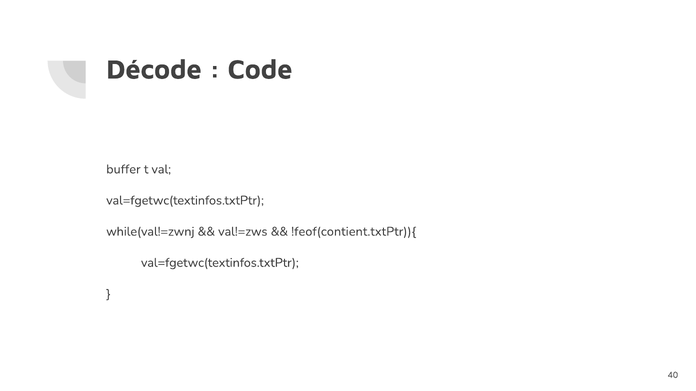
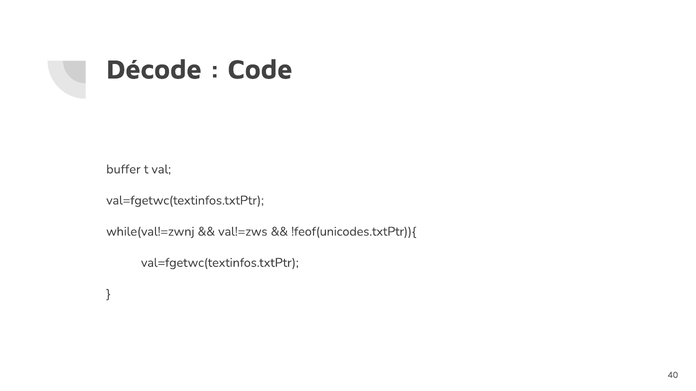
!feof(contient.txtPtr)){: !feof(contient.txtPtr)){ -> !feof(unicodes.txtPtr)){ (354, 232)
